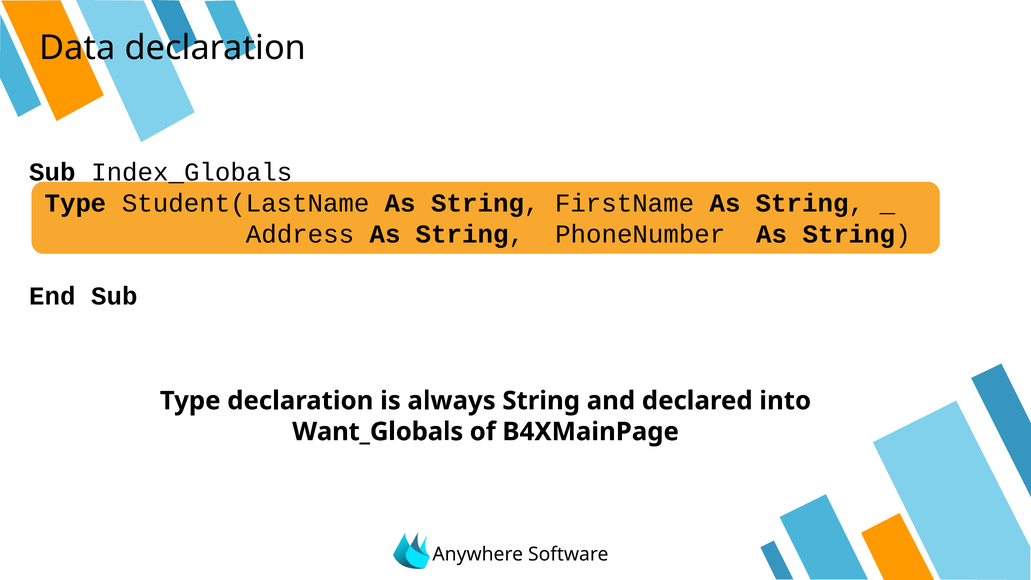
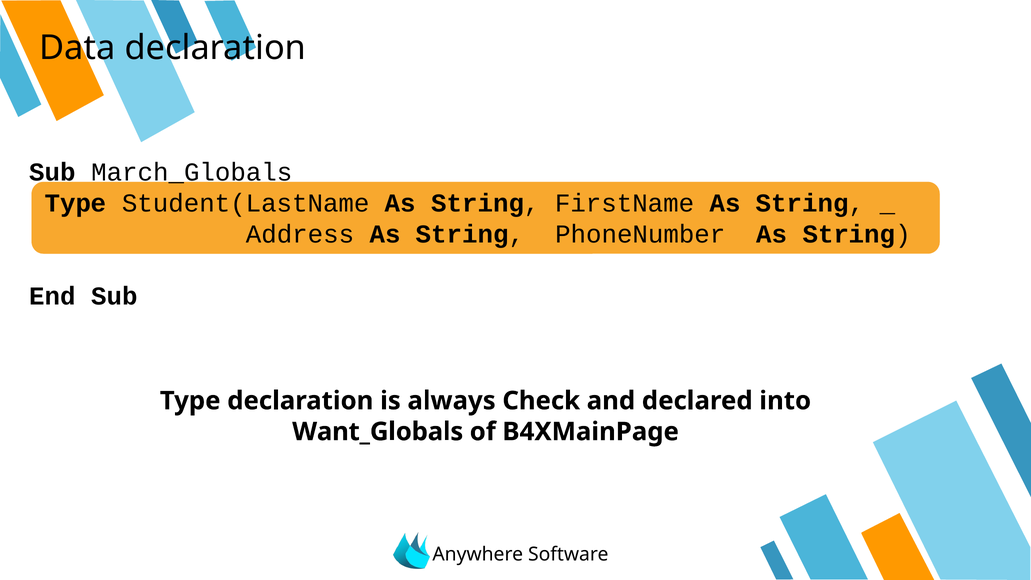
Index_Globals: Index_Globals -> March_Globals (192, 172)
always String: String -> Check (541, 401)
